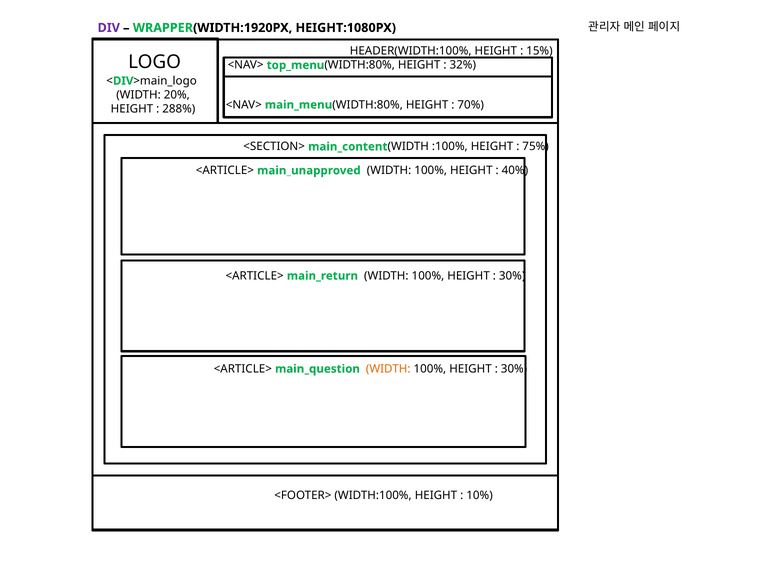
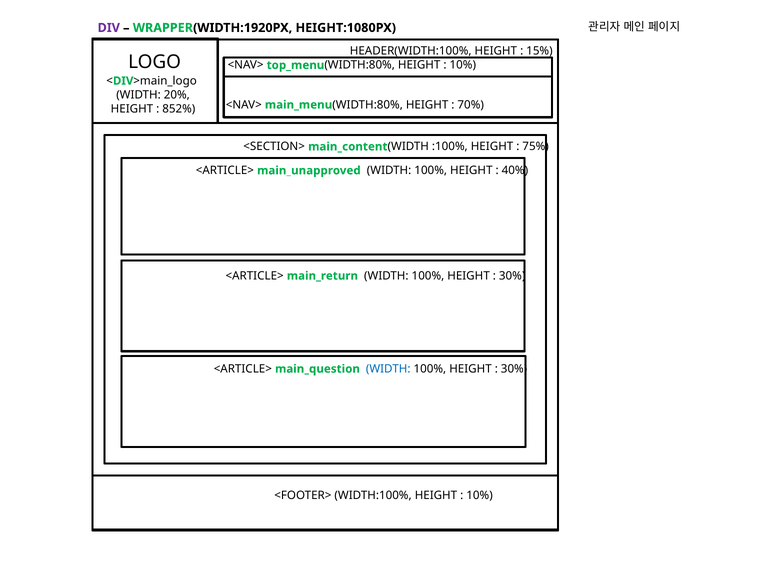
32%: 32% -> 10% (463, 65)
288%: 288% -> 852% (179, 109)
WIDTH colour: orange -> blue (388, 369)
